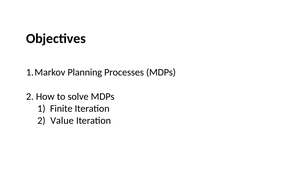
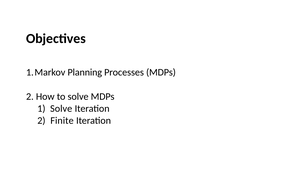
Finite: Finite -> Solve (61, 108)
Value: Value -> Finite (62, 120)
